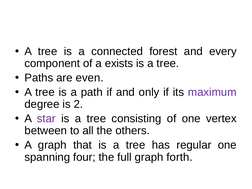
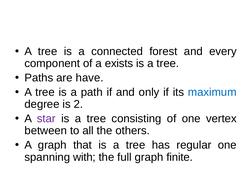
even: even -> have (90, 78)
maximum colour: purple -> blue (212, 92)
four: four -> with (84, 157)
forth: forth -> finite (180, 157)
